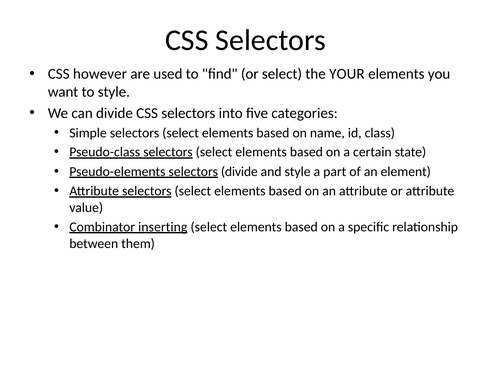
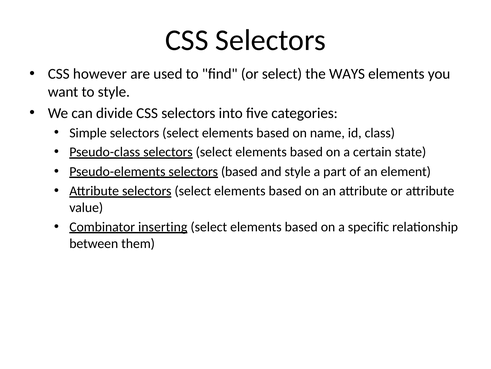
YOUR: YOUR -> WAYS (347, 74)
selectors divide: divide -> based (239, 171)
